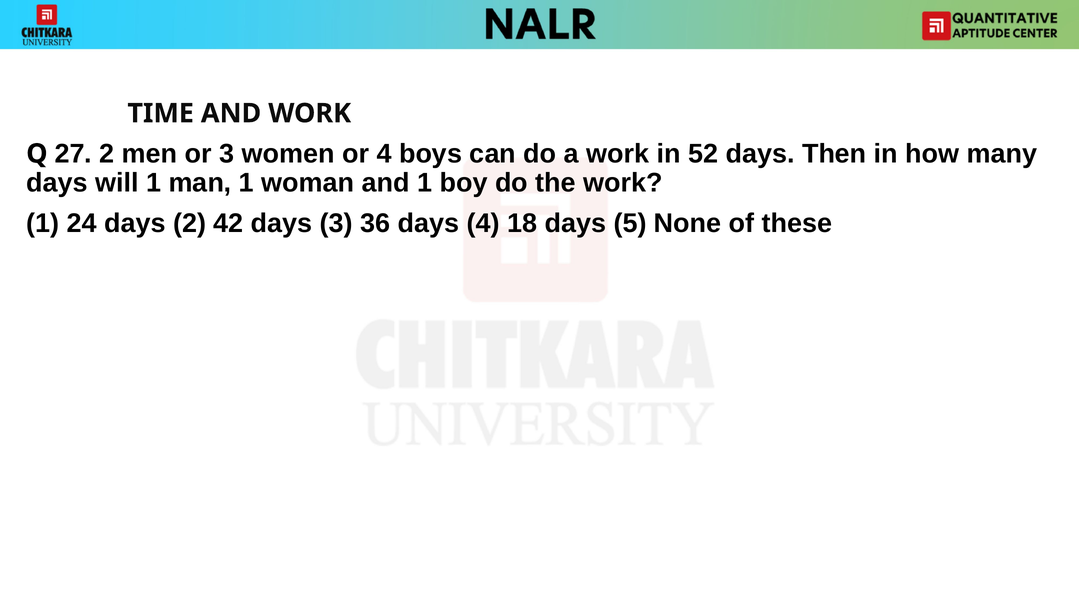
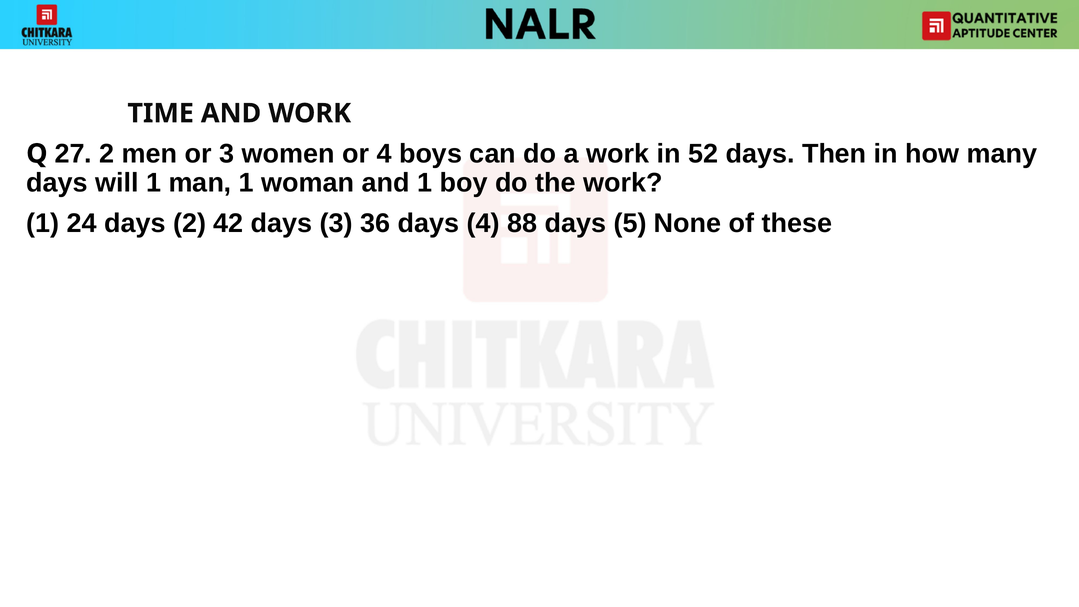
18: 18 -> 88 (522, 223)
